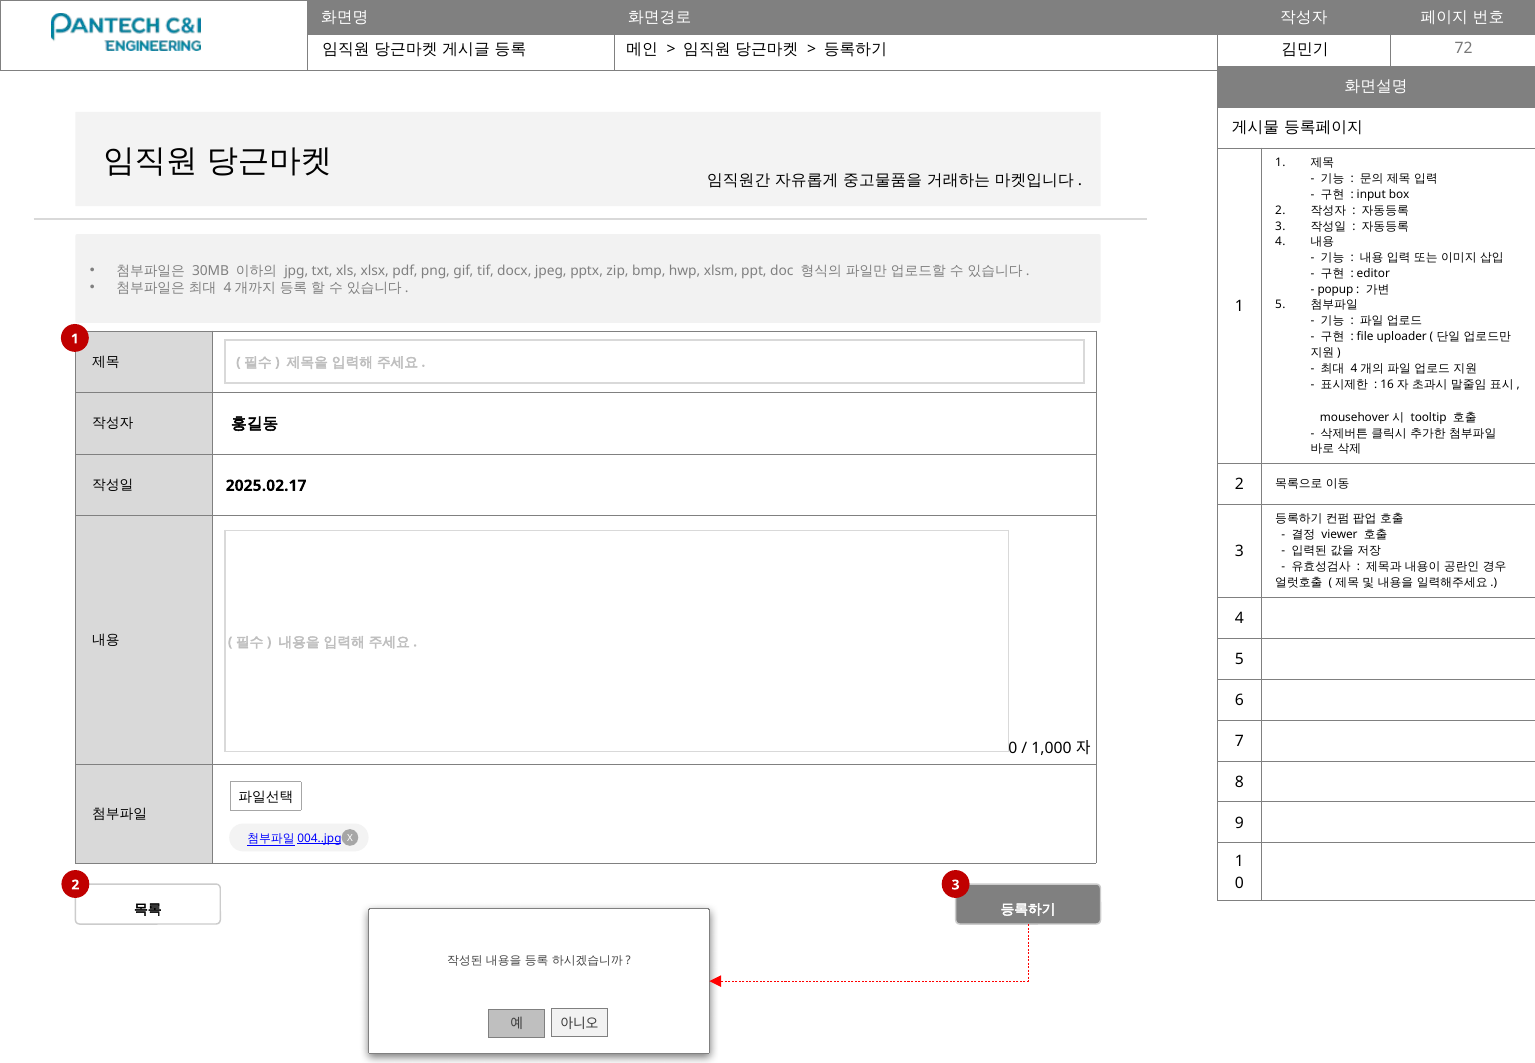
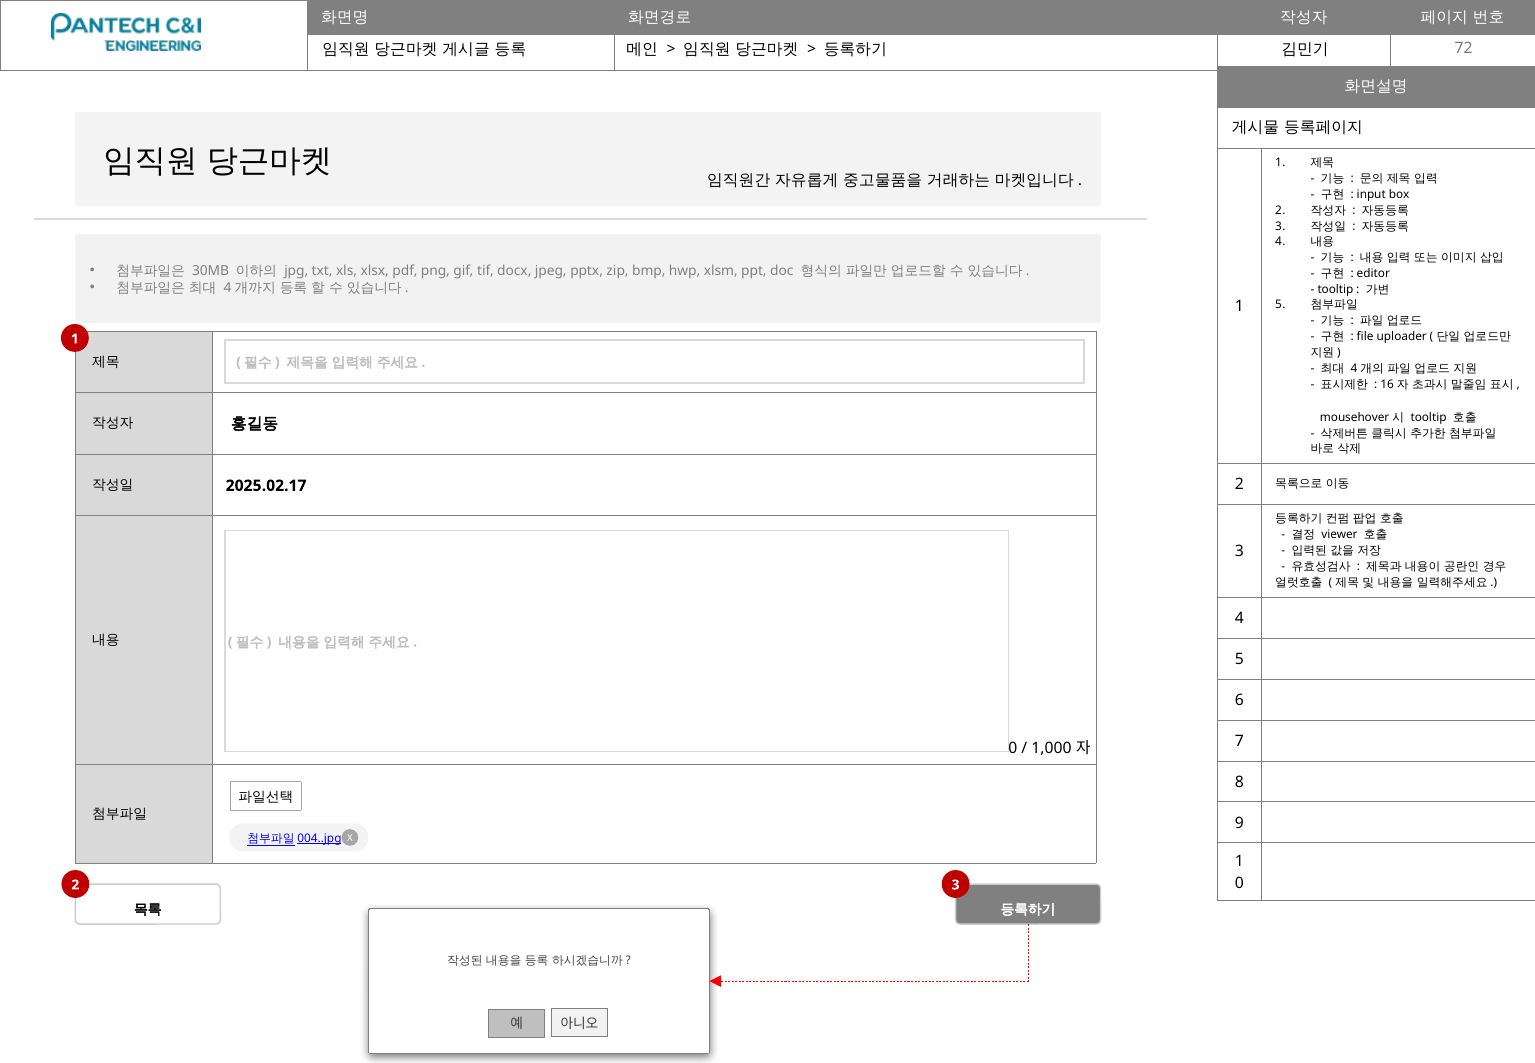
popup: popup -> tooltip (1335, 290)
